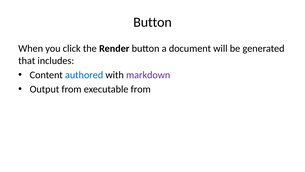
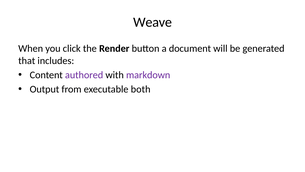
Button: Button -> Weave (153, 22)
authored colour: blue -> purple (84, 75)
executable from: from -> both (141, 89)
